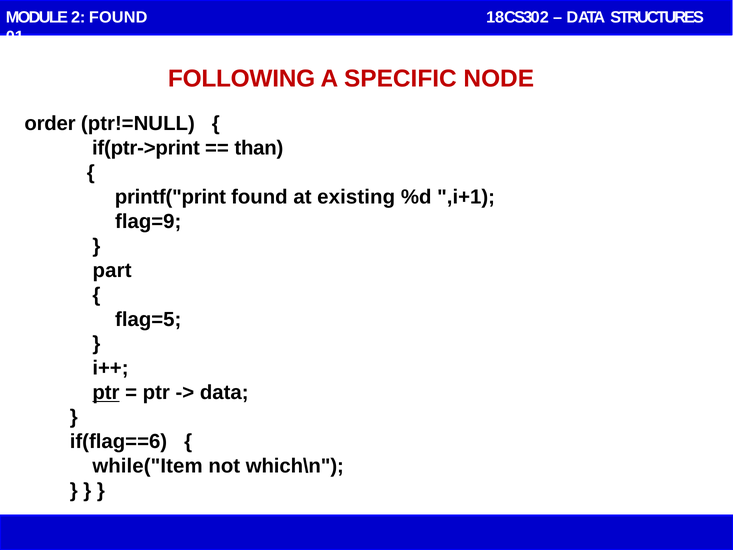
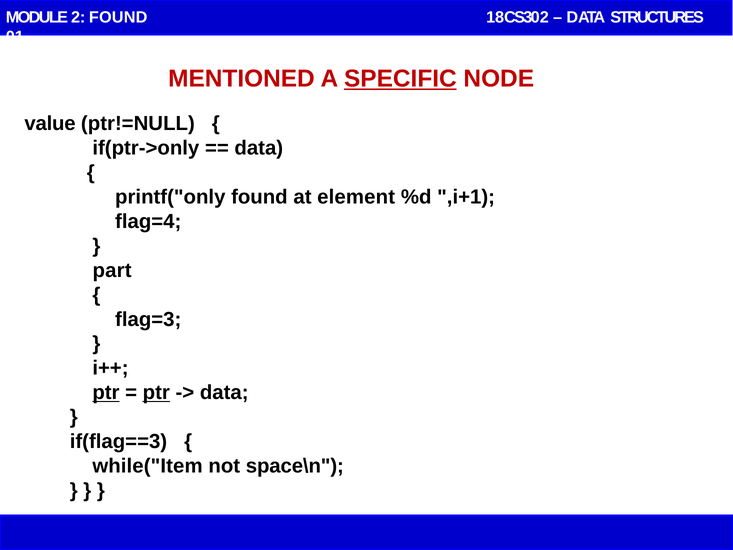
FOLLOWING: FOLLOWING -> MENTIONED (241, 79)
SPECIFIC underline: none -> present (400, 79)
order: order -> value (50, 124)
if(ptr->print: if(ptr->print -> if(ptr->only (146, 148)
than: than -> data (259, 148)
printf("print: printf("print -> printf("only (170, 197)
existing: existing -> element (356, 197)
flag=9: flag=9 -> flag=4 (148, 221)
flag=5: flag=5 -> flag=3 (148, 319)
ptr underline: none -> present (156, 392)
if(flag==6: if(flag==6 -> if(flag==3 (118, 441)
which\n: which\n -> space\n (295, 466)
